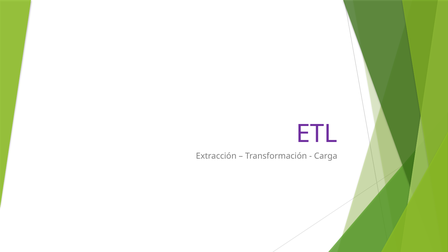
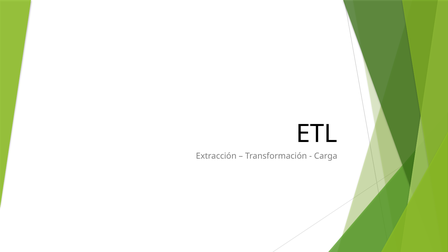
ETL colour: purple -> black (317, 134)
